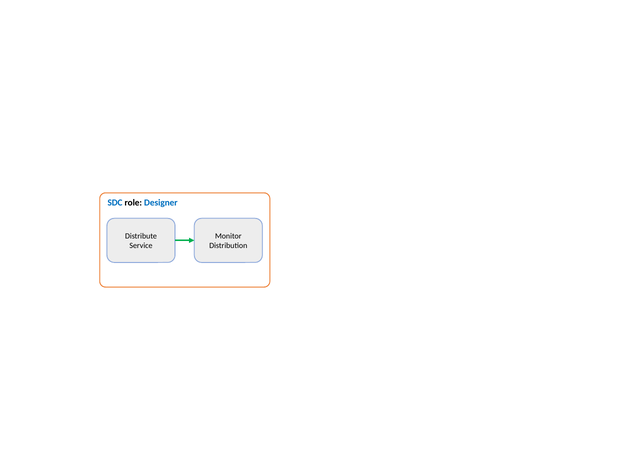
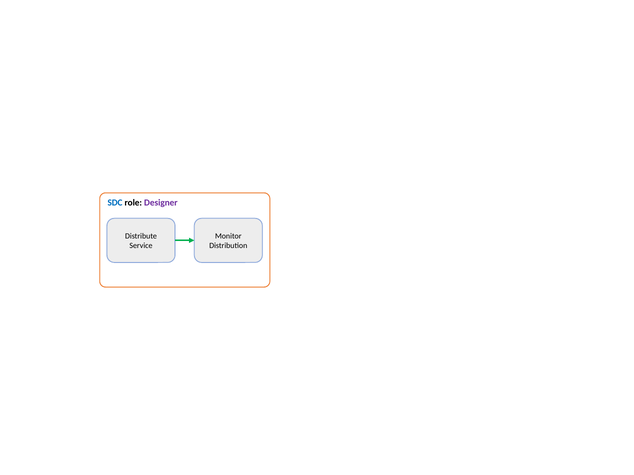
Designer colour: blue -> purple (161, 203)
